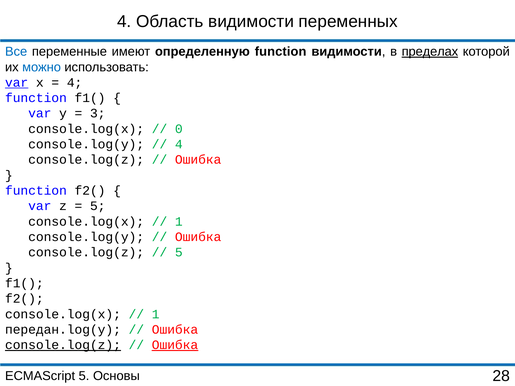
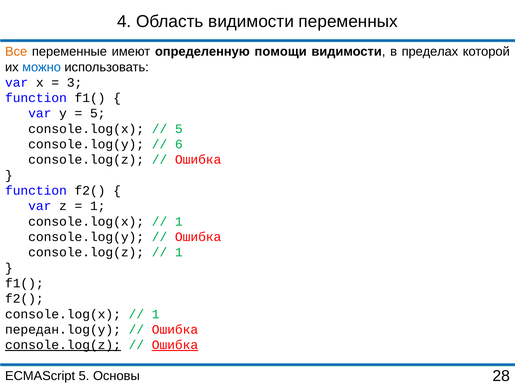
Все colour: blue -> orange (16, 52)
определенную function: function -> помощи (281, 52)
пределах underline: present -> none (430, 52)
var underline: present -> none (17, 83)
4: 4 -> 3 (75, 83)
3: 3 -> 5 (98, 113)
0: 0 -> 5 (179, 129)
4: 4 -> 6 (179, 144)
5: 5 -> 1 (98, 206)
5: 5 -> 1 (179, 253)
